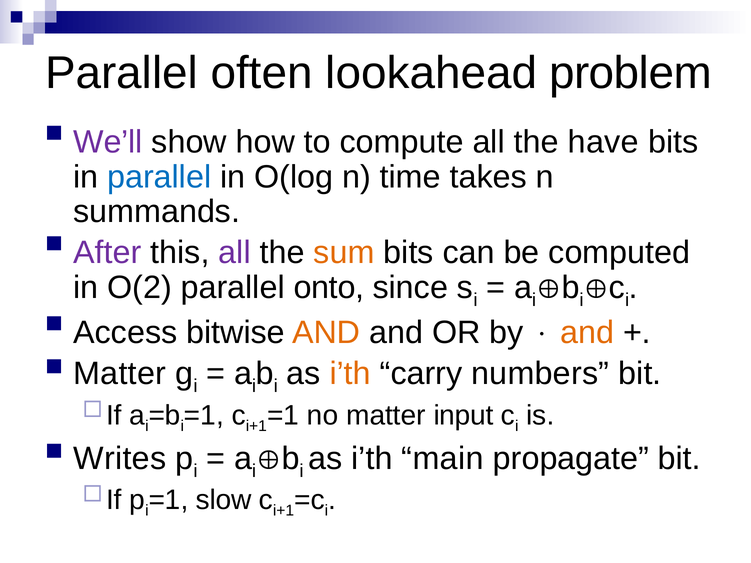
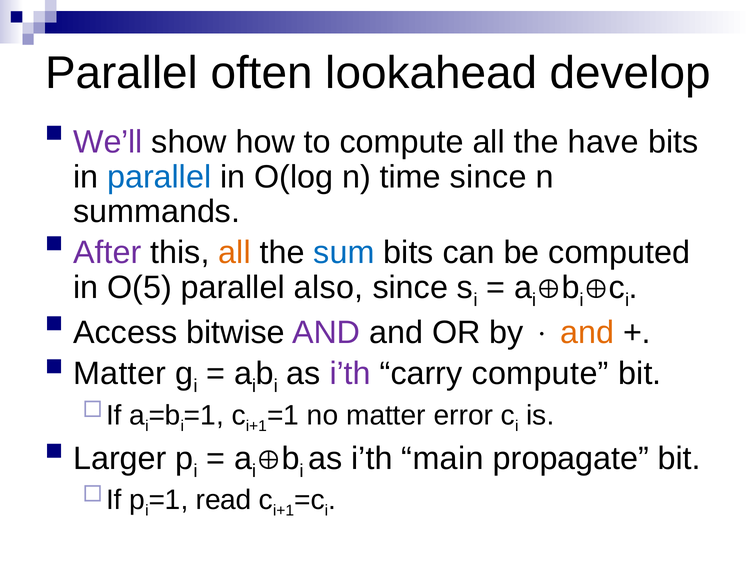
problem: problem -> develop (630, 73)
time takes: takes -> since (488, 177)
all colour: purple -> orange (235, 253)
sum colour: orange -> blue (344, 253)
O(2: O(2 -> O(5 (140, 288)
onto: onto -> also (329, 288)
AND colour: orange -> purple (326, 333)
i’th colour: orange -> purple (350, 374)
carry numbers: numbers -> compute (540, 374)
input: input -> error (463, 416)
Writes: Writes -> Larger (120, 459)
slow: slow -> read (224, 500)
